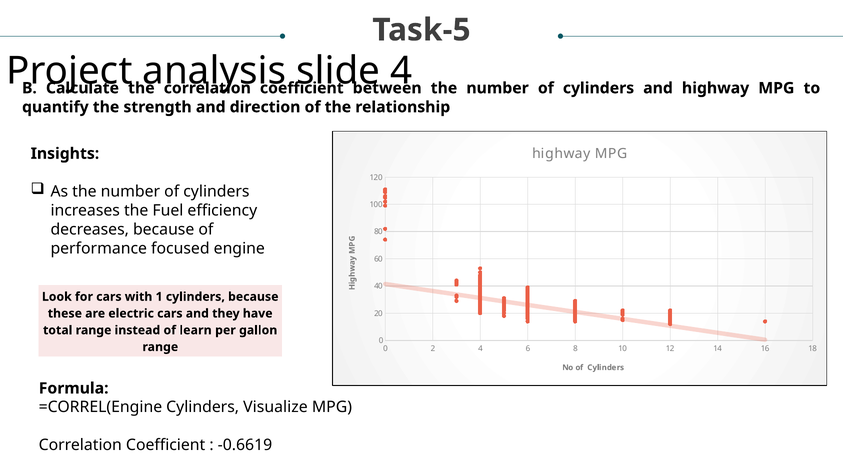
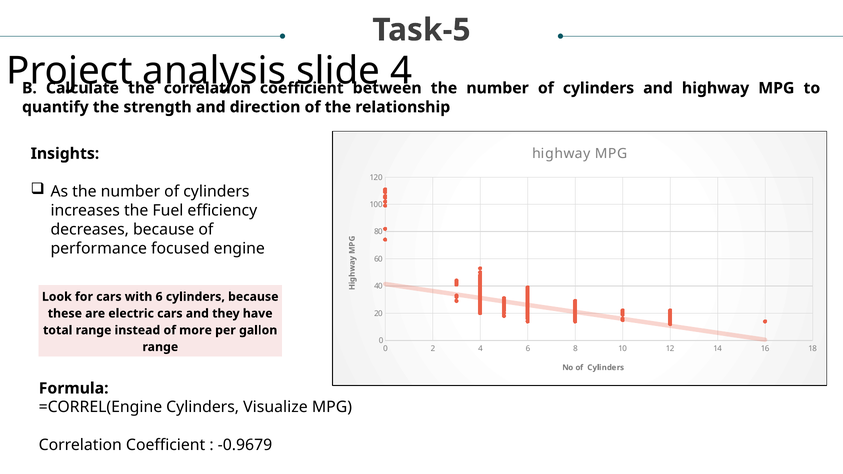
with 1: 1 -> 6 (159, 297)
learn: learn -> more (196, 330)
-0.6619: -0.6619 -> -0.9679 (245, 445)
